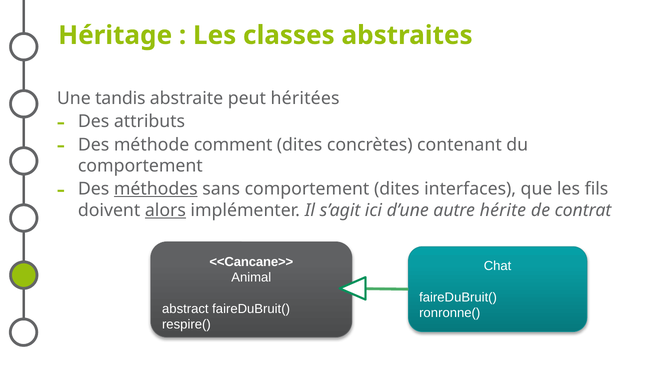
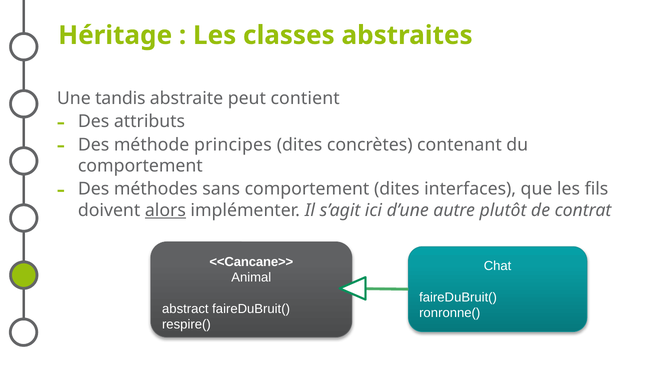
héritées: héritées -> contient (305, 98)
comment: comment -> principes (233, 145)
méthodes underline: present -> none (156, 189)
hérite: hérite -> plutôt (503, 210)
